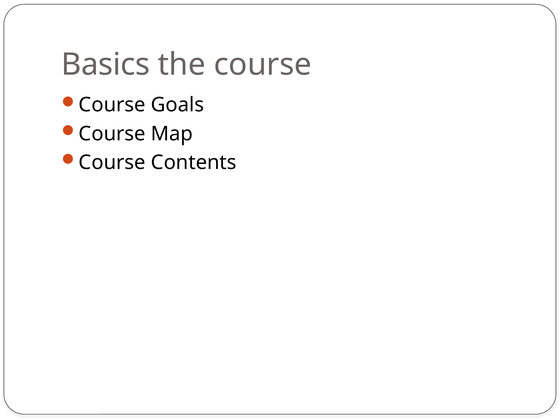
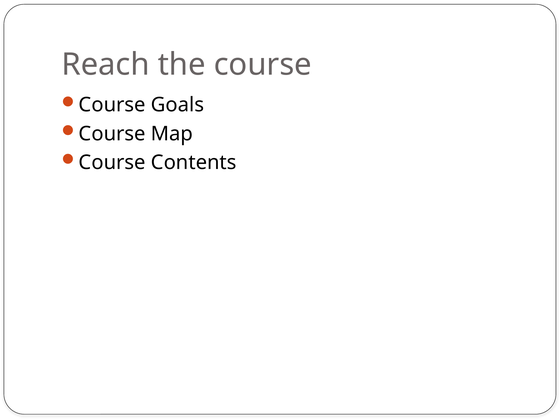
Basics: Basics -> Reach (106, 65)
